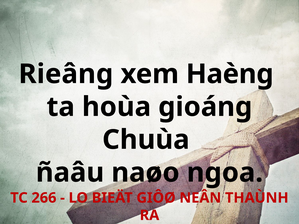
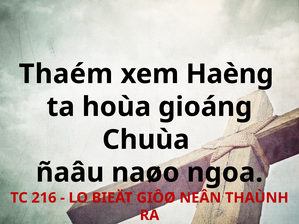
Rieâng: Rieâng -> Thaém (66, 74)
266: 266 -> 216 (44, 198)
